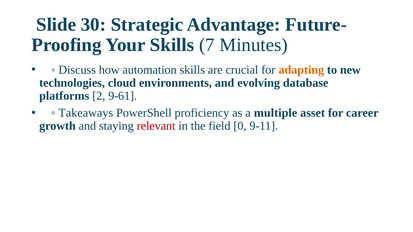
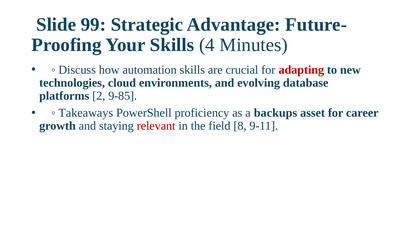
30: 30 -> 99 (93, 24)
7: 7 -> 4 (207, 45)
adapting colour: orange -> red (301, 70)
9-61: 9-61 -> 9-85 (123, 96)
multiple: multiple -> backups (276, 113)
0: 0 -> 8 (240, 126)
